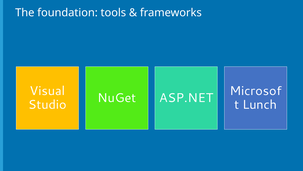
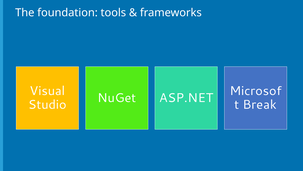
Lunch: Lunch -> Break (260, 104)
